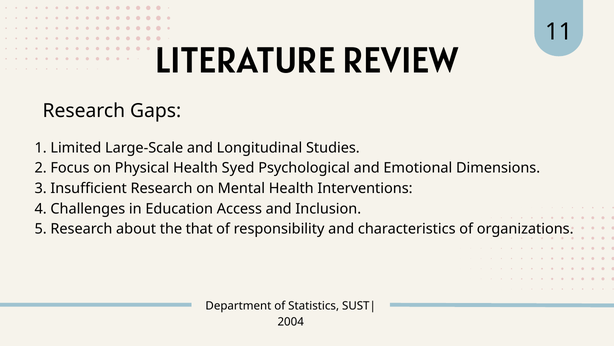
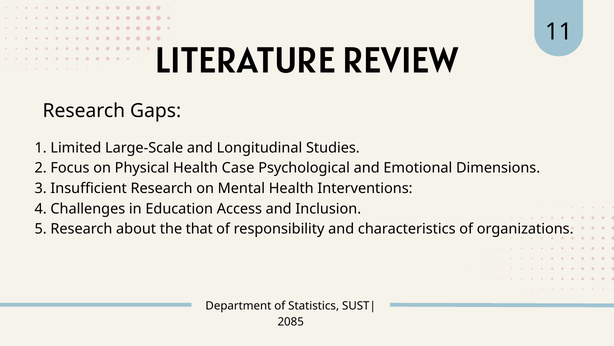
Syed: Syed -> Case (238, 168)
2004: 2004 -> 2085 (291, 322)
